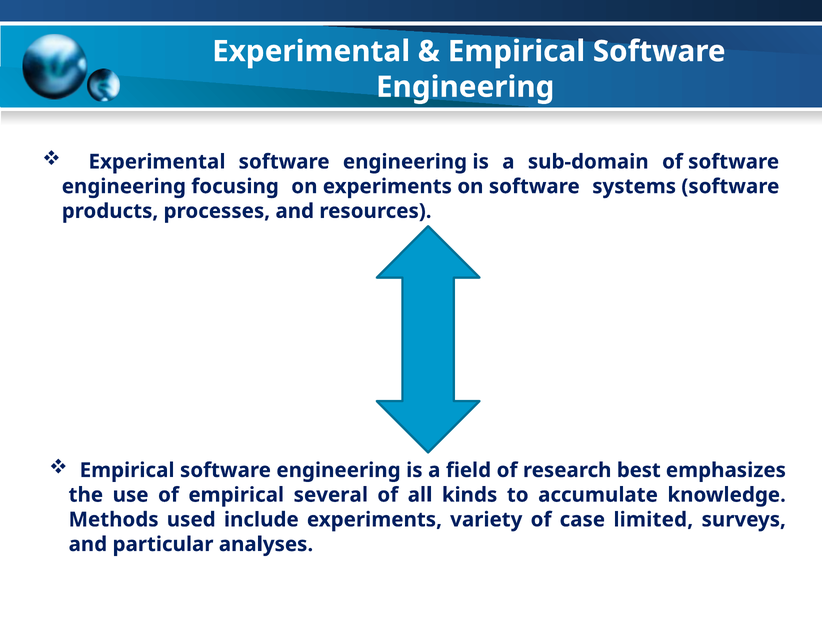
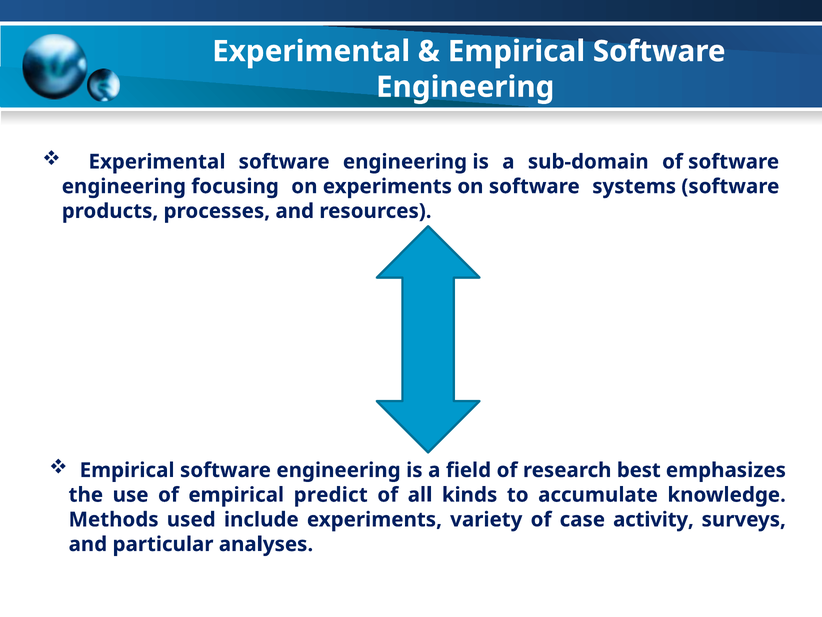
several: several -> predict (331, 495)
limited: limited -> activity (653, 519)
